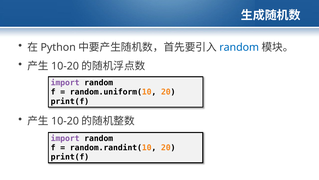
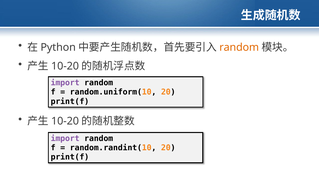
random colour: blue -> orange (239, 47)
